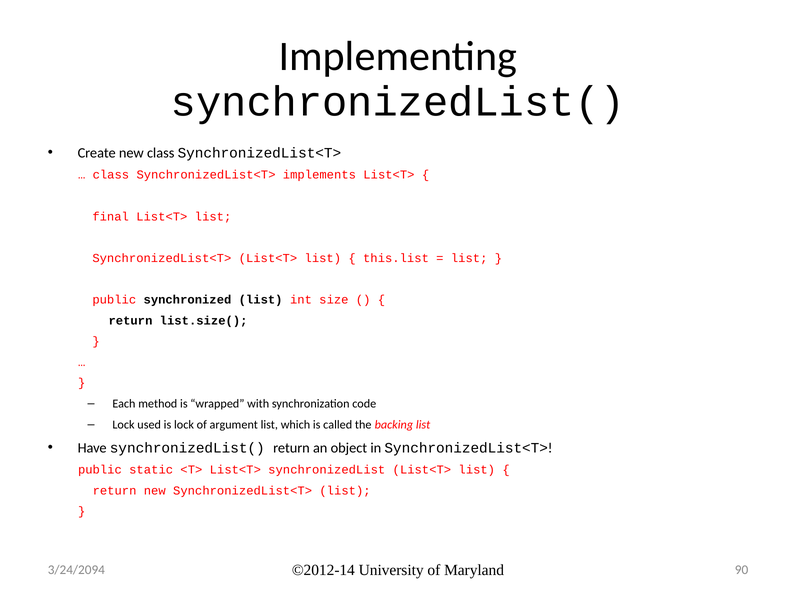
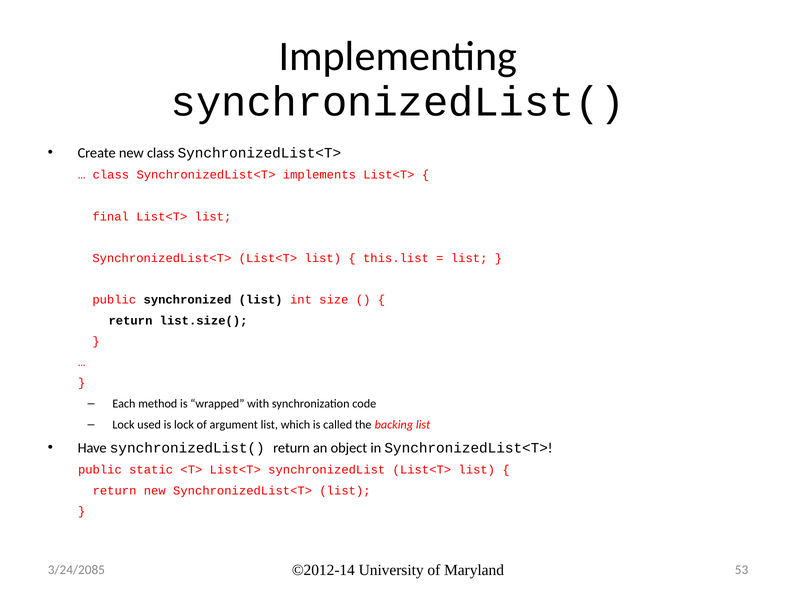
90: 90 -> 53 (742, 570)
3/24/2094: 3/24/2094 -> 3/24/2085 (76, 570)
